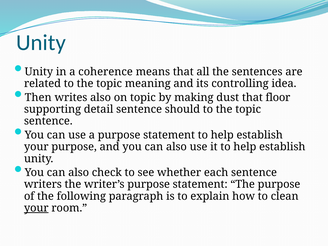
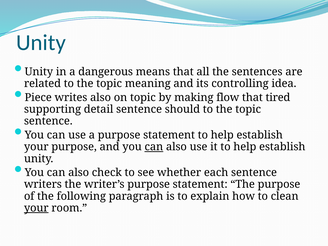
coherence: coherence -> dangerous (106, 72)
Then: Then -> Piece (38, 98)
dust: dust -> flow (228, 98)
floor: floor -> tired (278, 98)
can underline: none -> present (154, 147)
